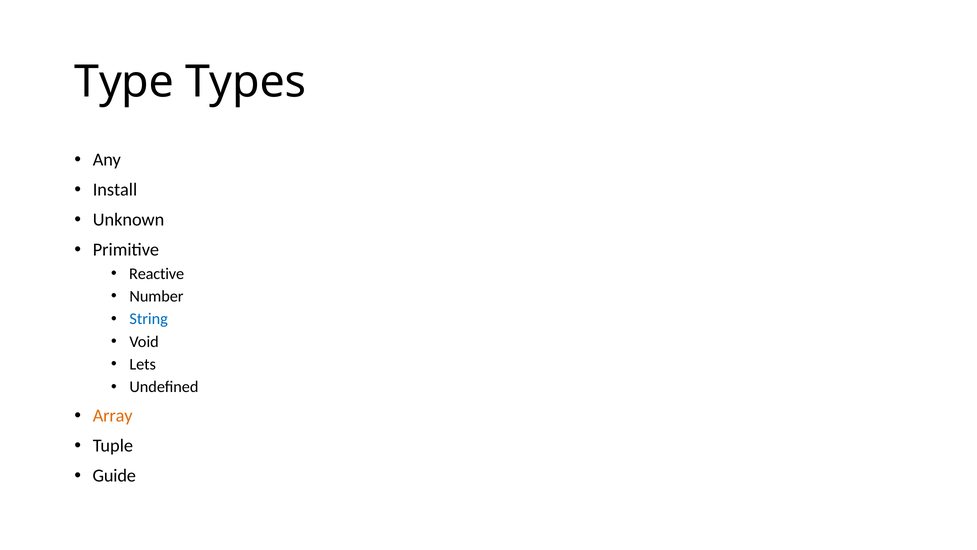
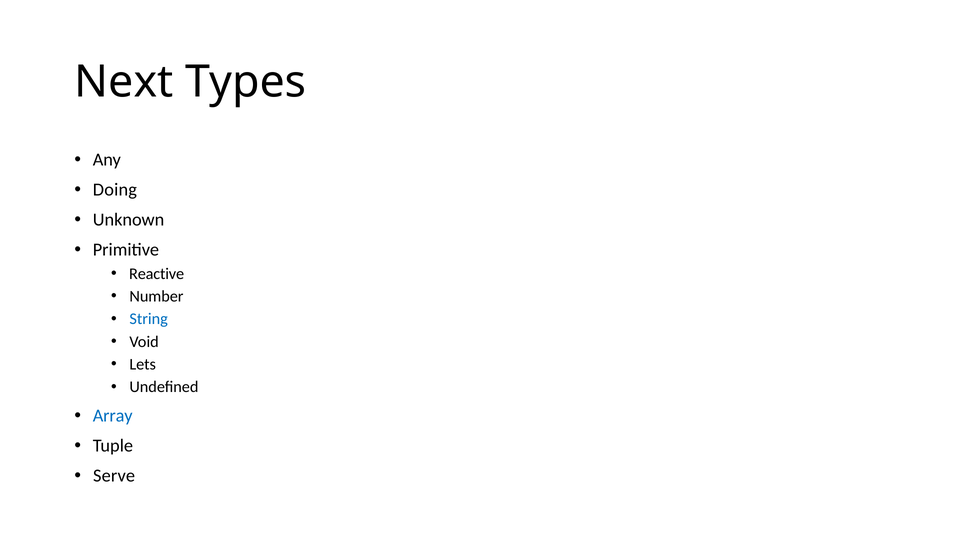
Type: Type -> Next (124, 82)
Install: Install -> Doing (115, 190)
Array colour: orange -> blue (113, 416)
Guide: Guide -> Serve (114, 475)
